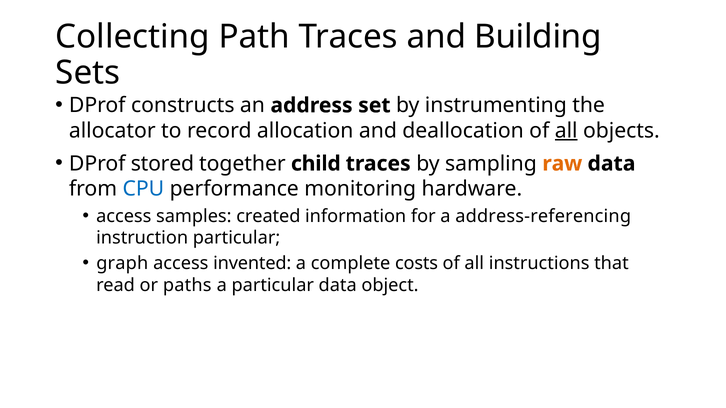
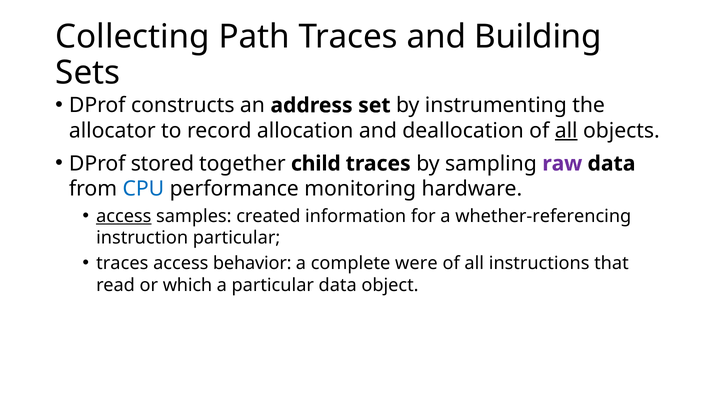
raw colour: orange -> purple (562, 164)
access underline: none -> present (124, 216)
address-referencing: address-referencing -> whether-referencing (543, 216)
graph: graph -> traces (122, 264)
invented: invented -> behavior (252, 264)
costs: costs -> were (416, 264)
paths: paths -> which (187, 285)
